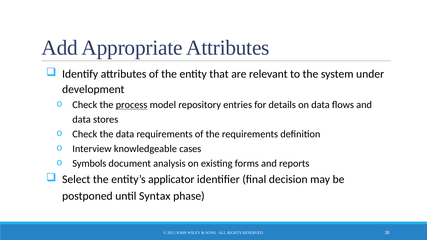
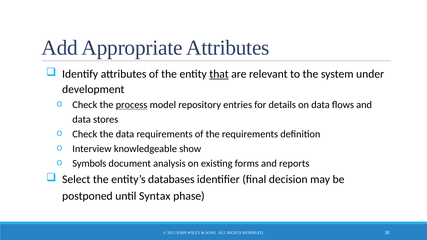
that underline: none -> present (219, 74)
cases: cases -> show (190, 149)
applicator: applicator -> databases (171, 180)
